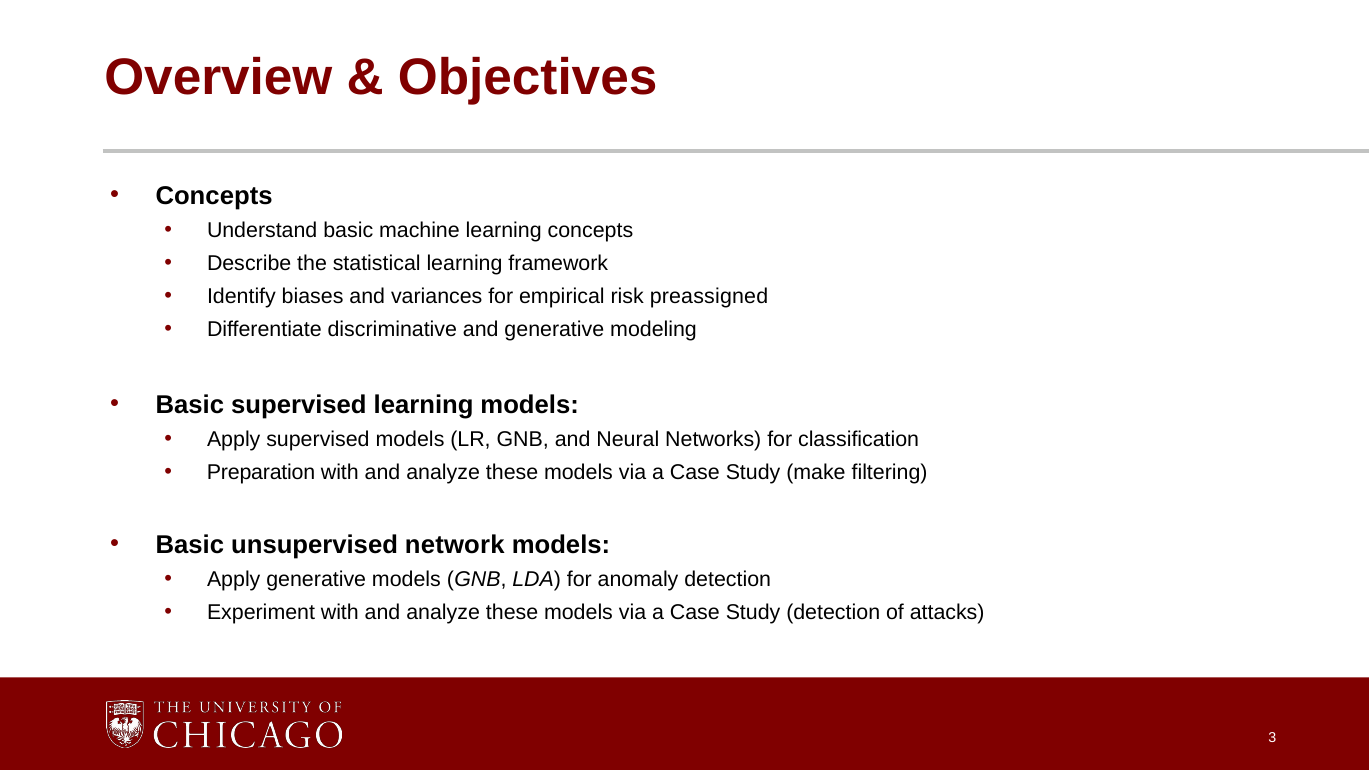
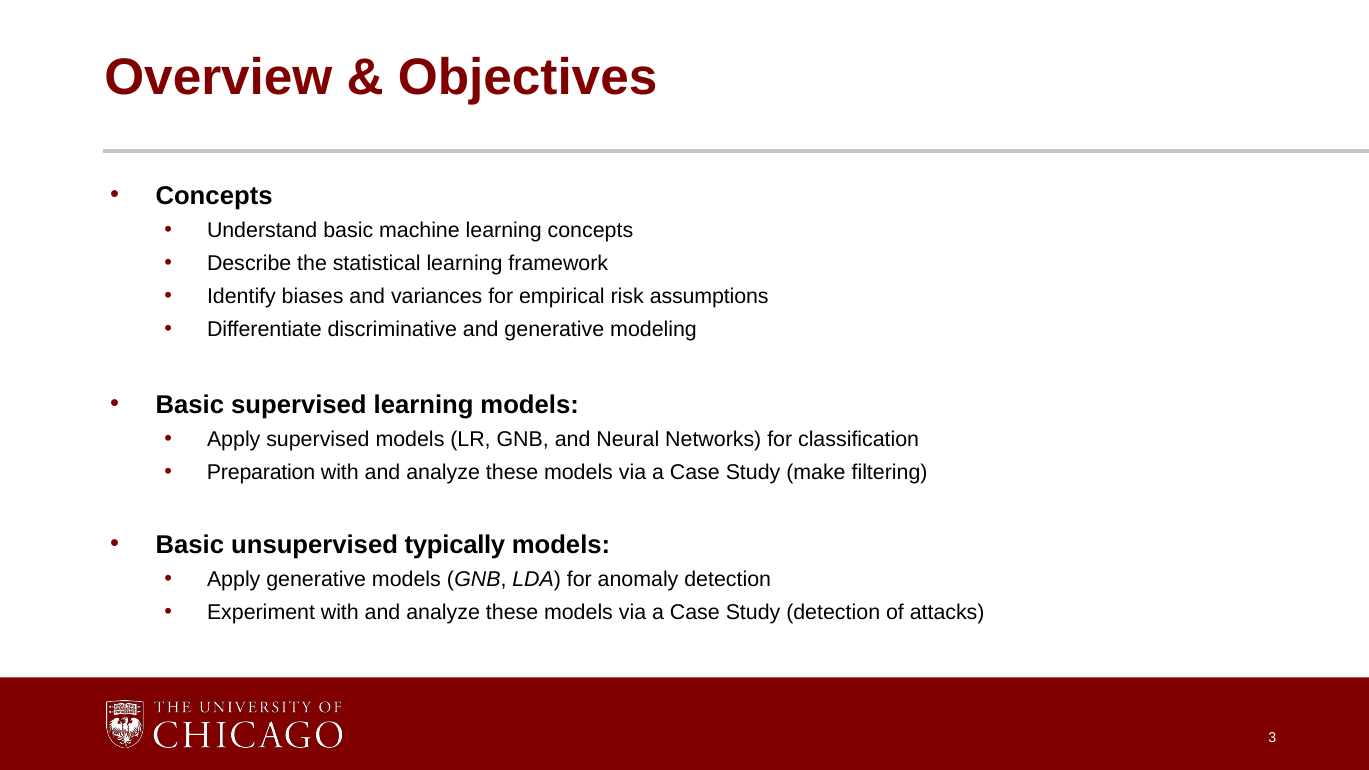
preassigned: preassigned -> assumptions (709, 296)
network: network -> typically (455, 545)
